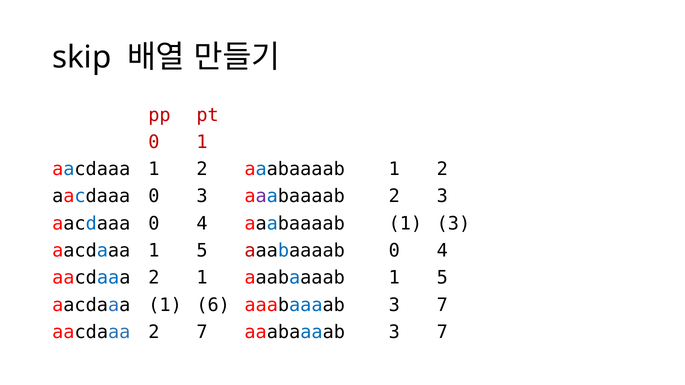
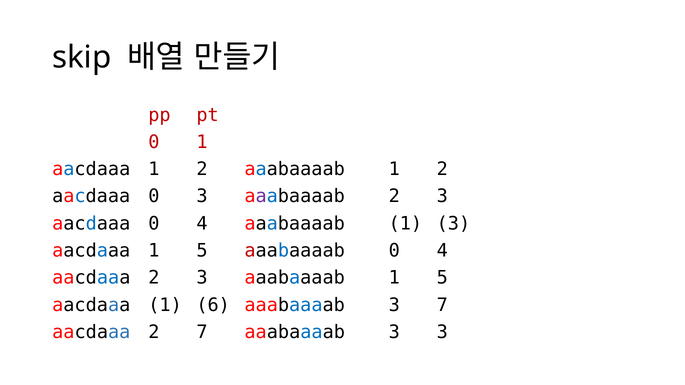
aacdaaa 2 1: 1 -> 3 (202, 278)
7 aaabaaaab 3 7: 7 -> 3 (442, 332)
